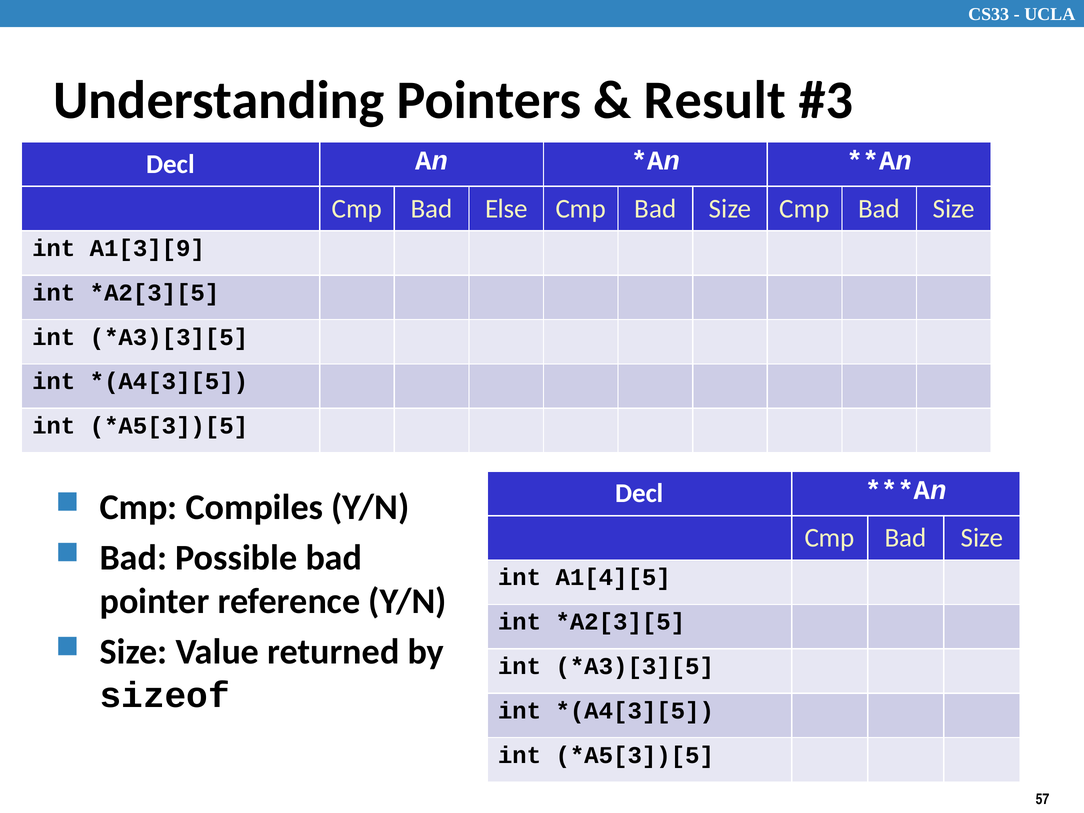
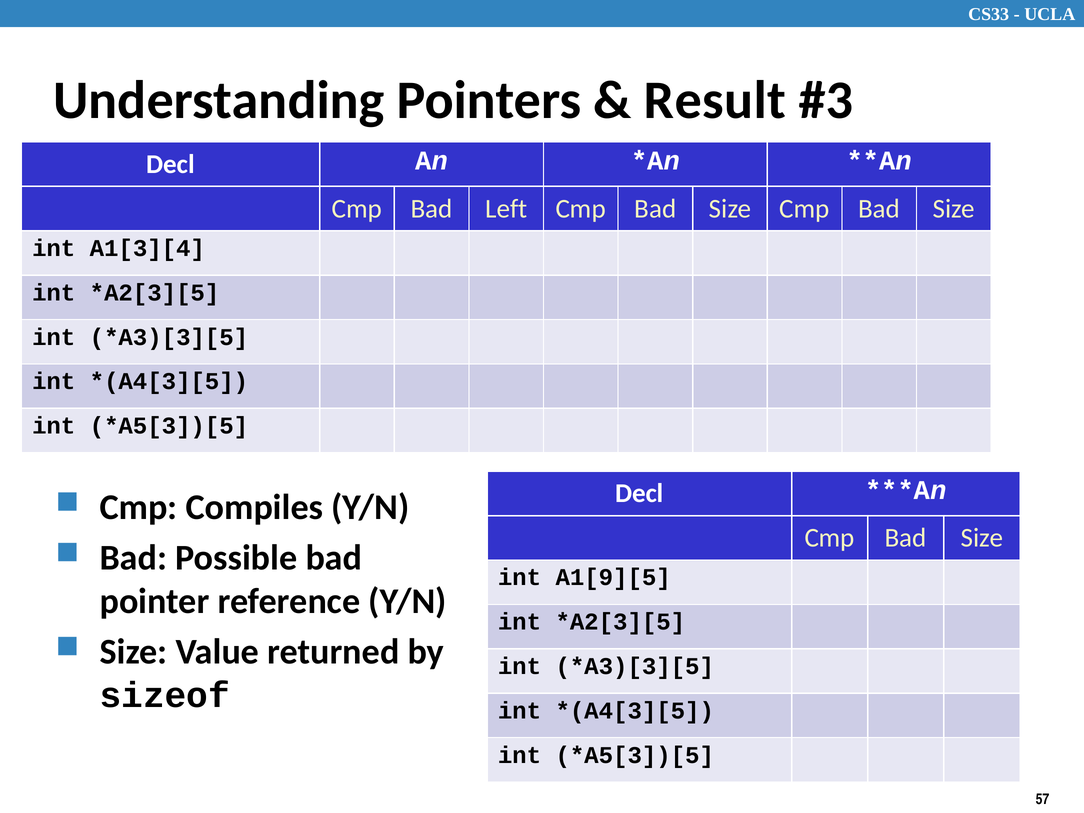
Else: Else -> Left (506, 209)
A1[3][9: A1[3][9 -> A1[3][4 (147, 248)
A1[4][5: A1[4][5 -> A1[9][5 (613, 578)
